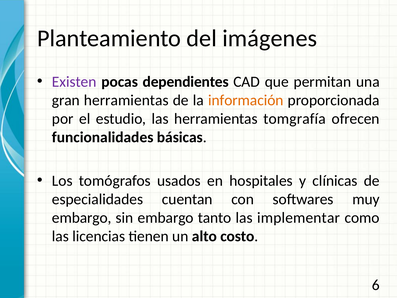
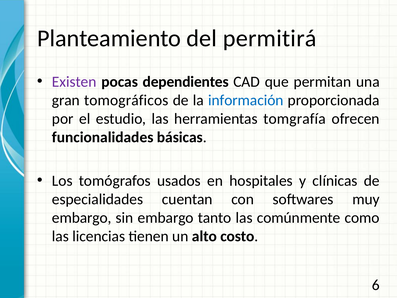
imágenes: imágenes -> permitirá (270, 38)
gran herramientas: herramientas -> tomográficos (126, 100)
información colour: orange -> blue (246, 100)
implementar: implementar -> comúnmente (299, 218)
